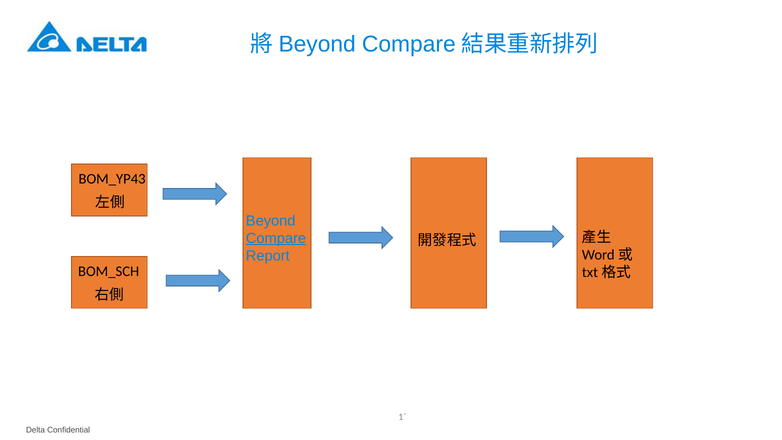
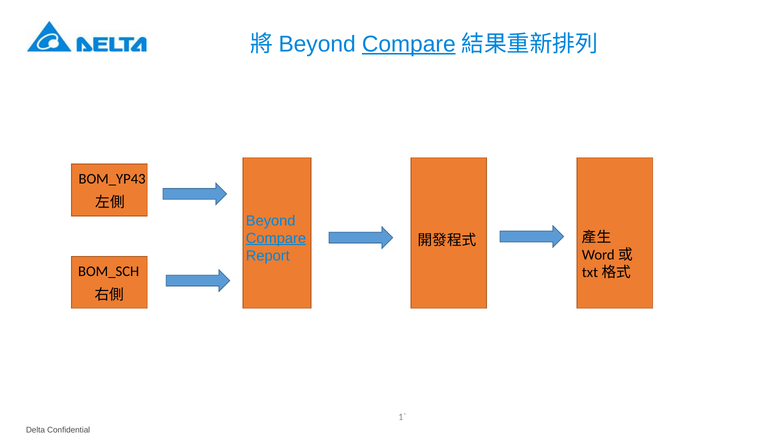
Compare underline: none -> present (409, 44)
